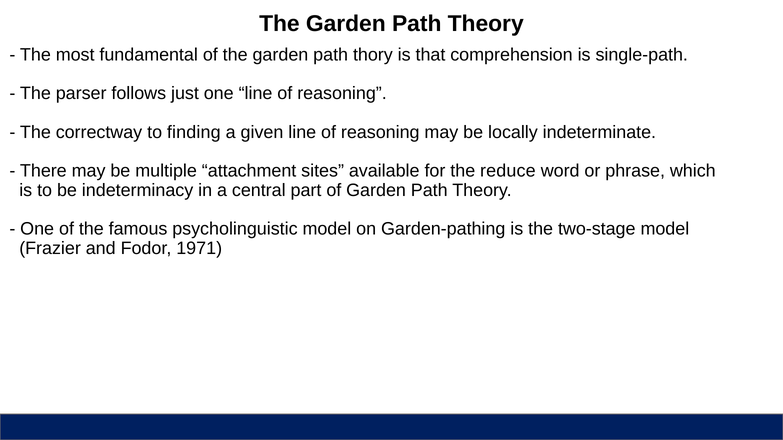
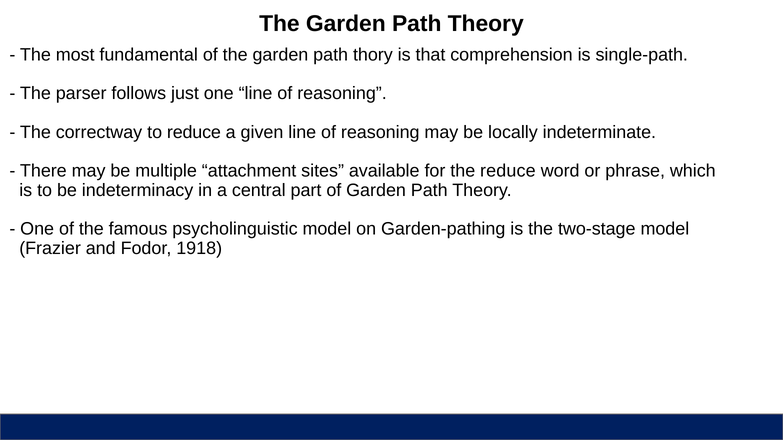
to finding: finding -> reduce (194, 132)
1971: 1971 -> 1918 (199, 249)
